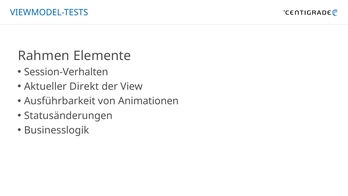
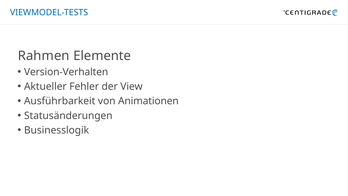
Session-Verhalten: Session-Verhalten -> Version-Verhalten (66, 72)
Direkt: Direkt -> Fehler (84, 86)
